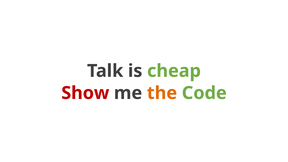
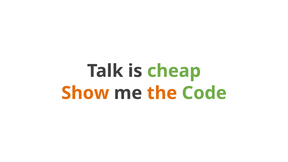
Show colour: red -> orange (85, 93)
